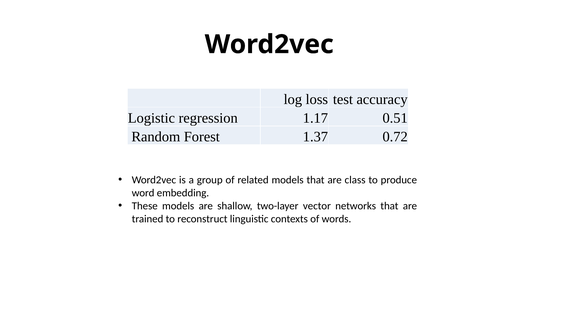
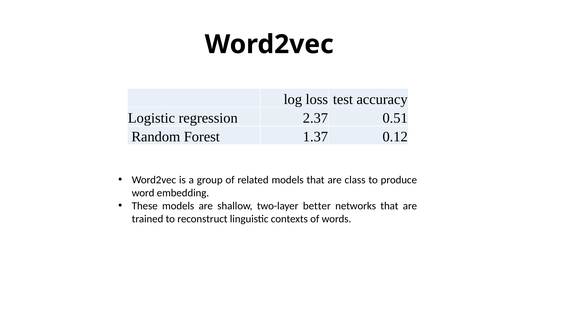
1.17: 1.17 -> 2.37 (315, 118)
0.72: 0.72 -> 0.12 (395, 137)
vector: vector -> better (317, 206)
